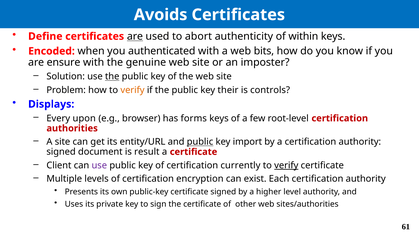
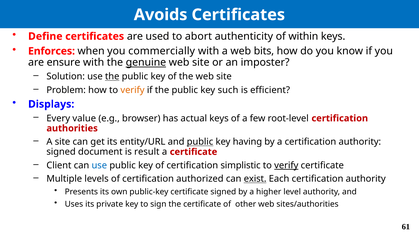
are underline: present -> none (135, 36)
Encoded: Encoded -> Enforces (52, 51)
authenticated: authenticated -> commercially (162, 51)
genuine underline: none -> present (146, 63)
their: their -> such (228, 90)
controls: controls -> efficient (270, 90)
upon: upon -> value (84, 119)
forms: forms -> actual (194, 119)
import: import -> having (247, 142)
use colour: purple -> blue (99, 166)
currently: currently -> simplistic (241, 166)
encryption: encryption -> authorized (200, 179)
exist underline: none -> present (255, 179)
